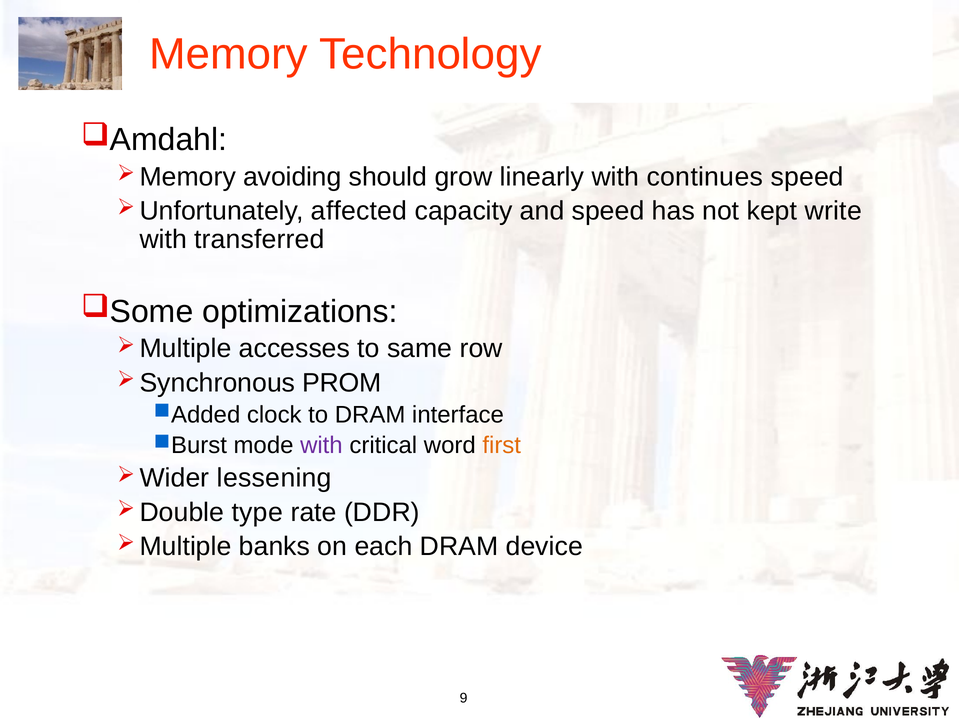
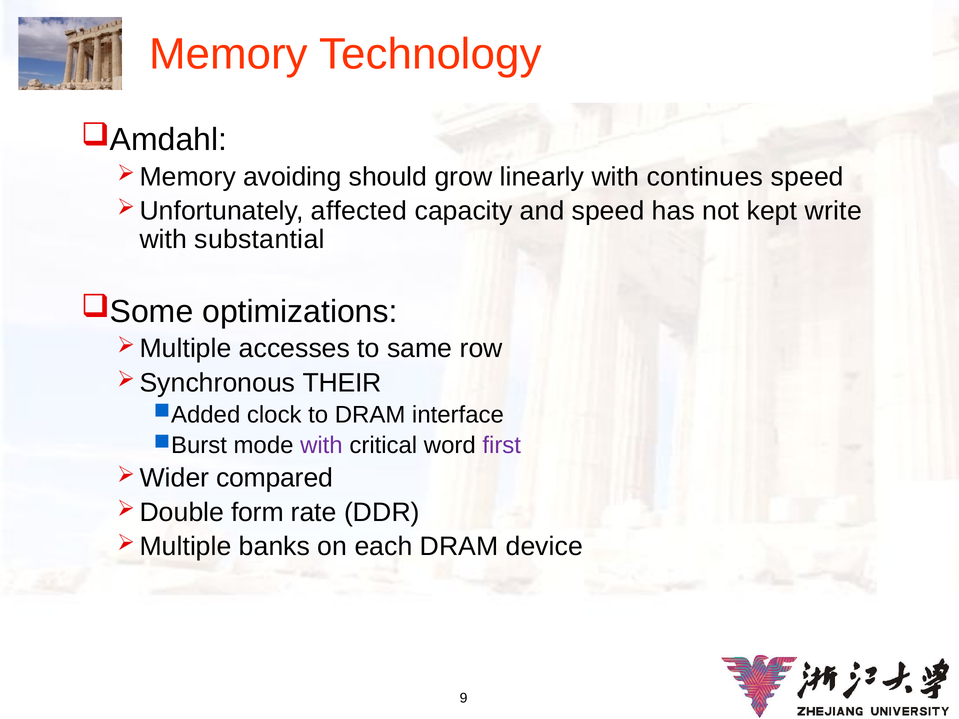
transferred: transferred -> substantial (259, 240)
PROM: PROM -> THEIR (342, 383)
first colour: orange -> purple (502, 446)
lessening: lessening -> compared (275, 478)
type: type -> form (258, 512)
